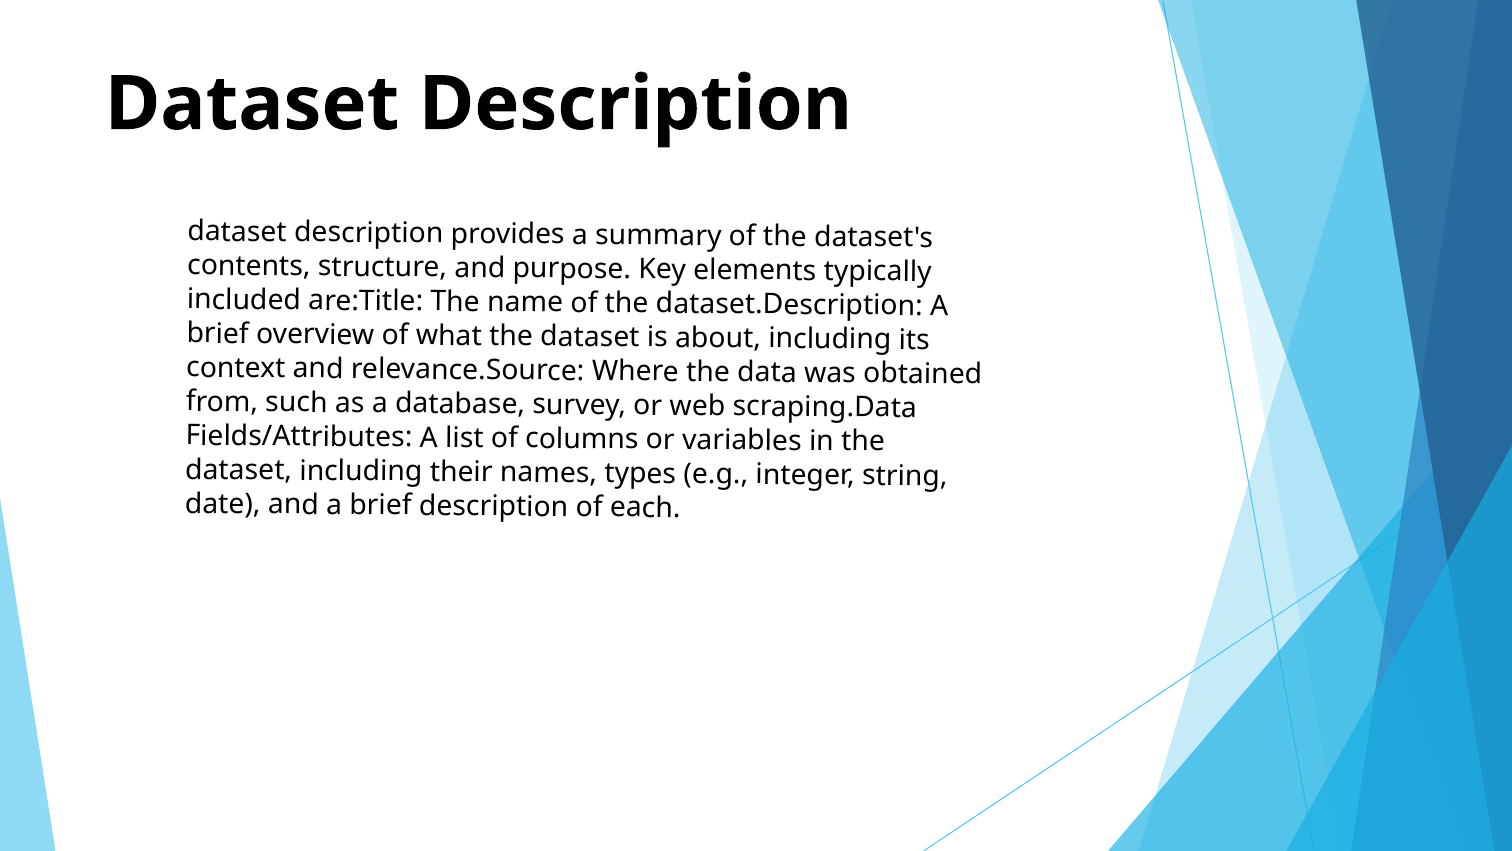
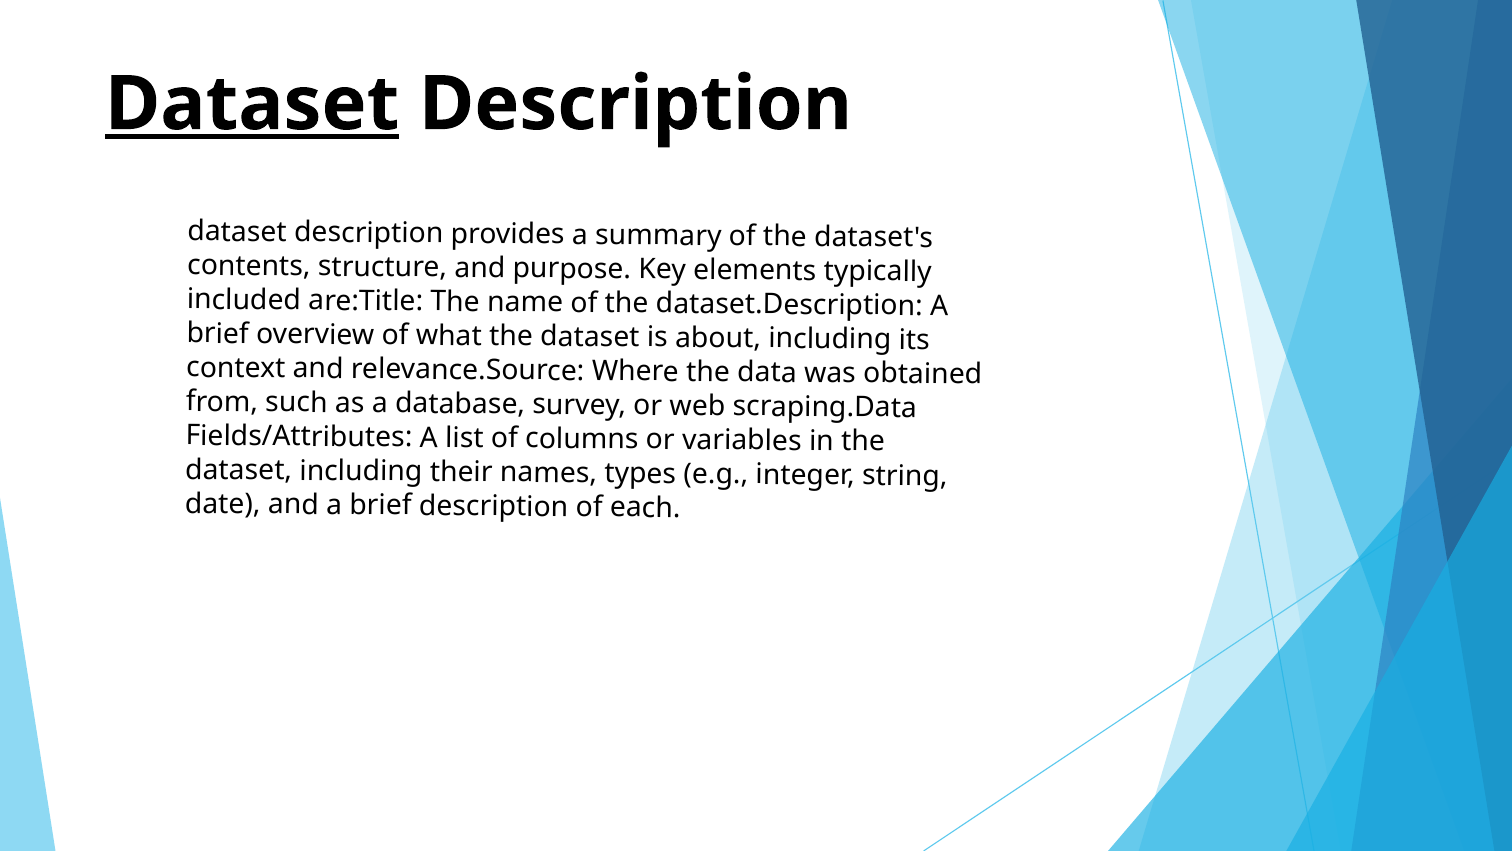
Dataset underline: none -> present (252, 104)
